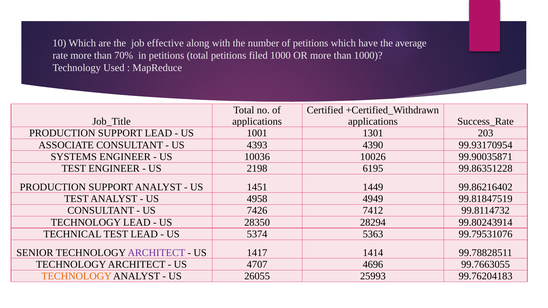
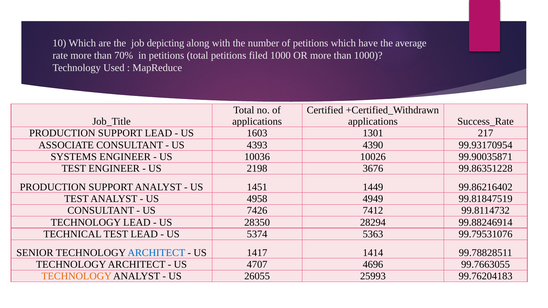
effective: effective -> depicting (166, 43)
1001: 1001 -> 1603 (257, 133)
203: 203 -> 217 (486, 133)
6195: 6195 -> 3676 (373, 169)
99.80243914: 99.80243914 -> 99.88246914 (486, 223)
ARCHITECT colour: purple -> blue (156, 253)
